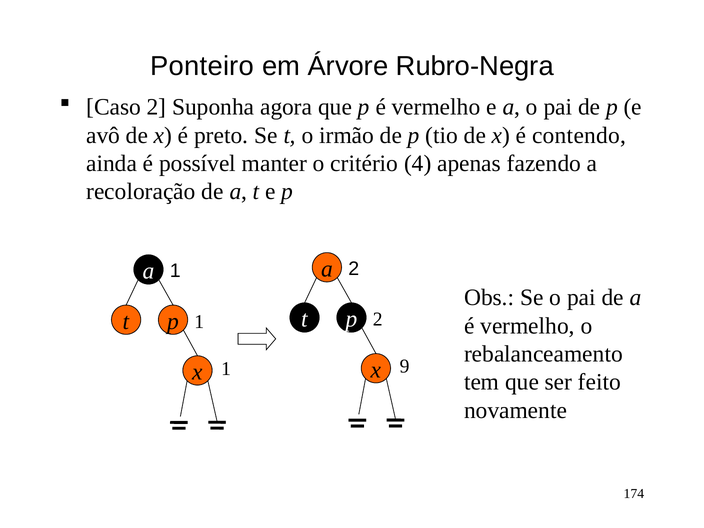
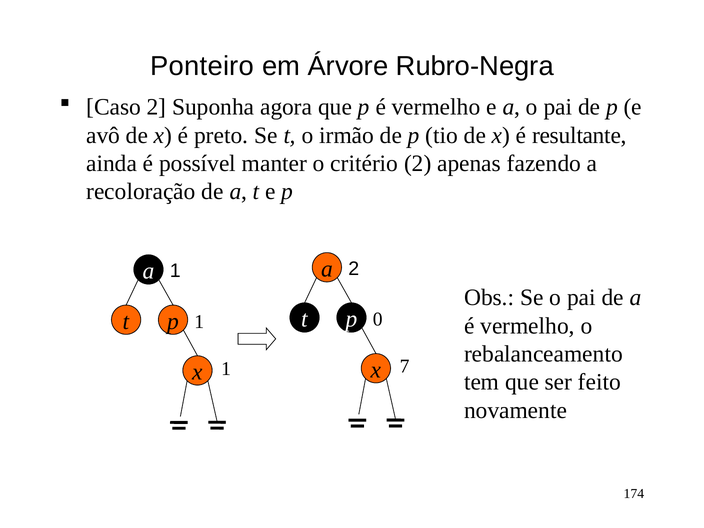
contendo: contendo -> resultante (579, 135)
critério 4: 4 -> 2 (418, 164)
p 2: 2 -> 0 (378, 319)
9: 9 -> 7 (405, 366)
